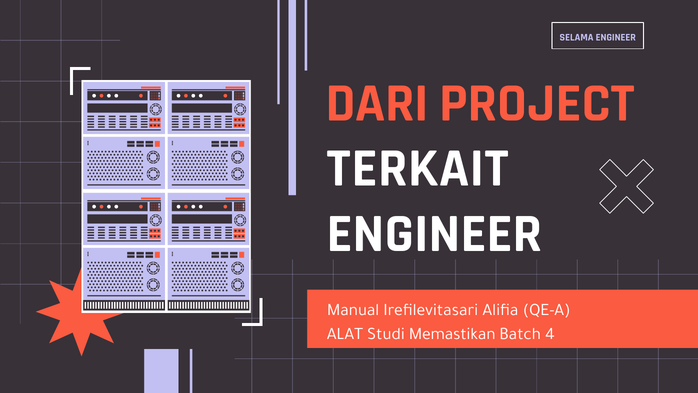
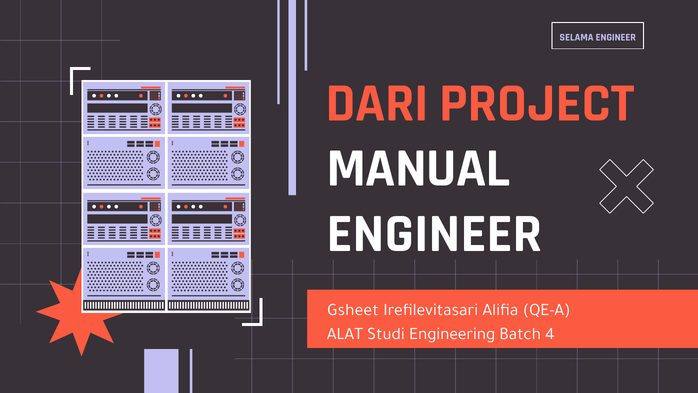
TERKAIT: TERKAIT -> MANUAL (418, 168)
Manual: Manual -> Gsheet (353, 309)
Memastikan: Memastikan -> Engineering (452, 333)
